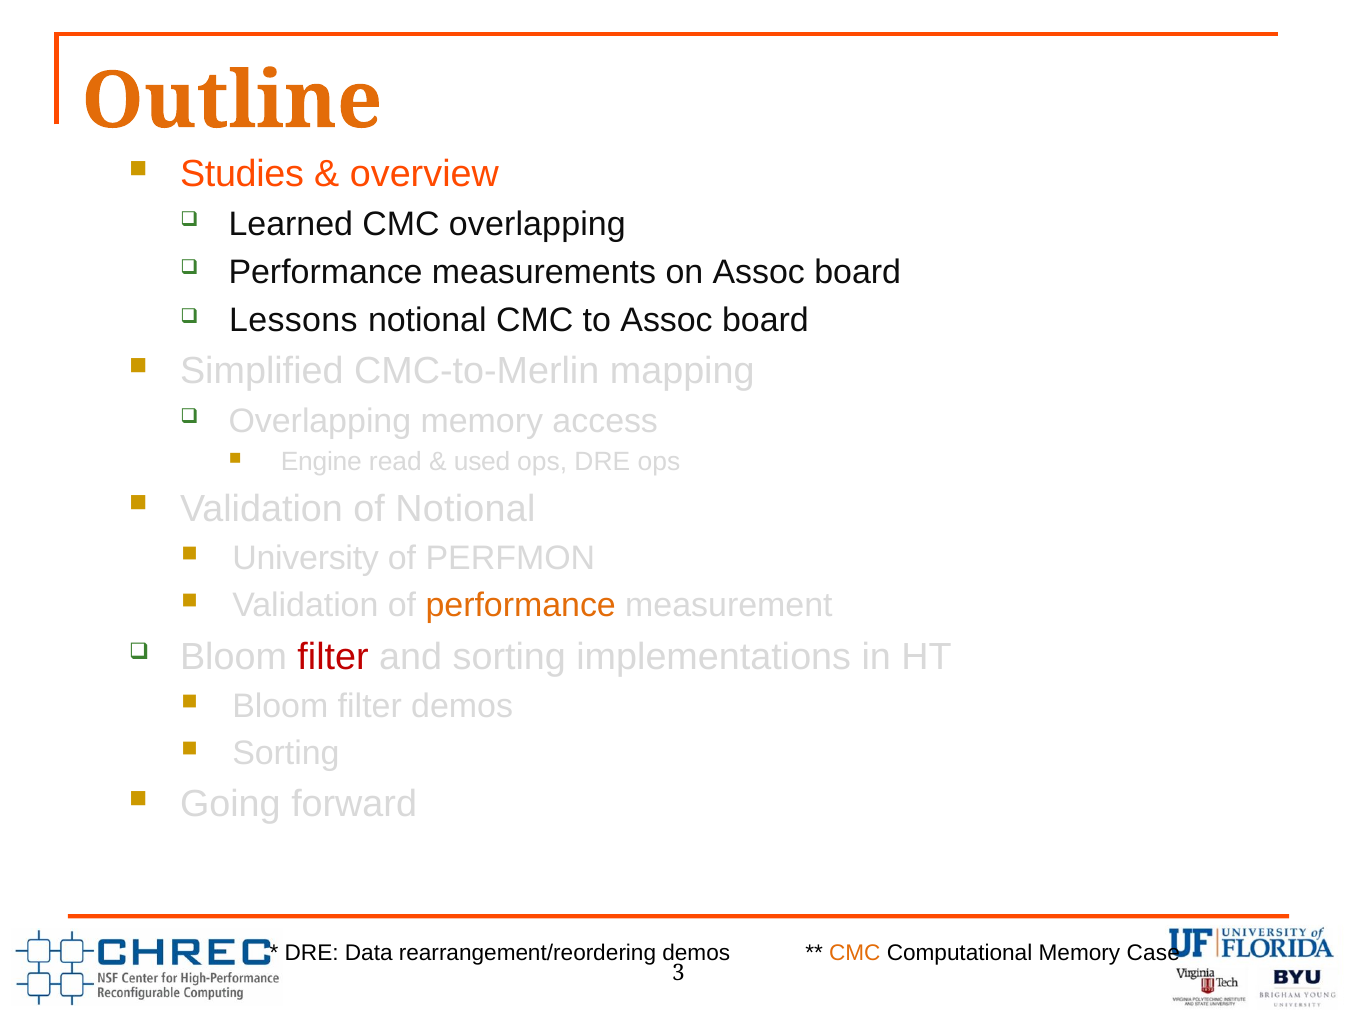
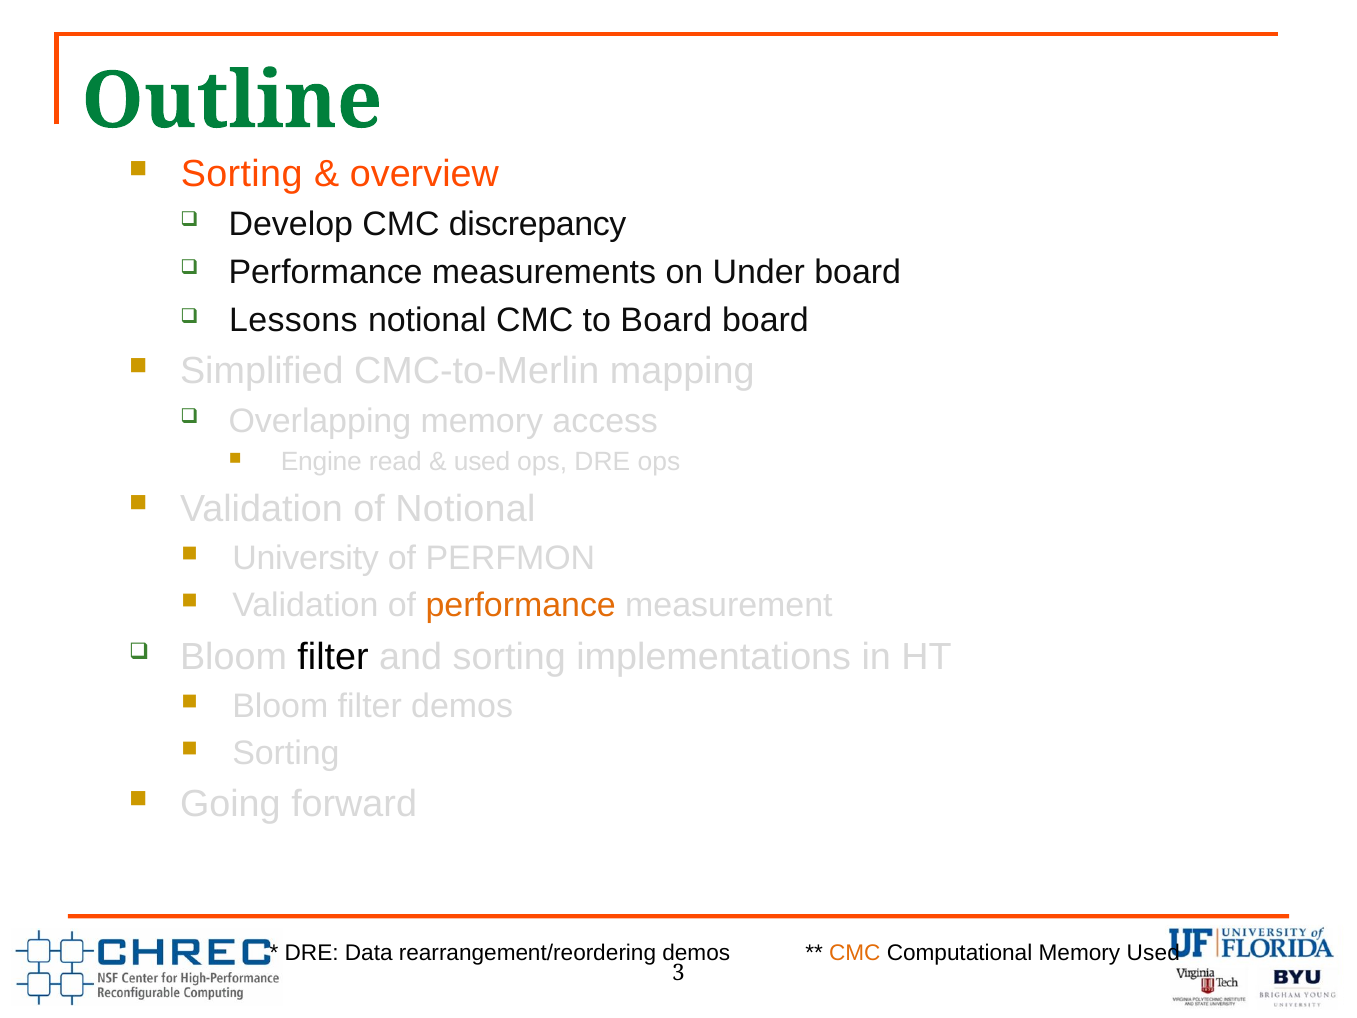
Outline colour: orange -> green (232, 101)
Studies: Studies -> Sorting (242, 174)
Learned: Learned -> Develop (291, 224)
CMC overlapping: overlapping -> discrepancy (538, 224)
on Assoc: Assoc -> Under (759, 272)
to Assoc: Assoc -> Board (666, 321)
filter colour: red -> black (333, 656)
Memory Case: Case -> Used (1153, 953)
